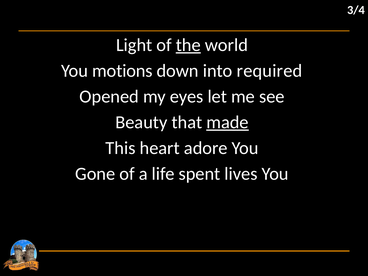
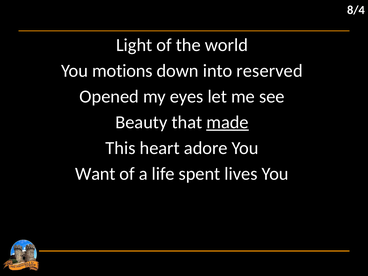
3/4: 3/4 -> 8/4 (356, 10)
the underline: present -> none (188, 45)
required: required -> reserved (270, 71)
Gone: Gone -> Want (95, 174)
